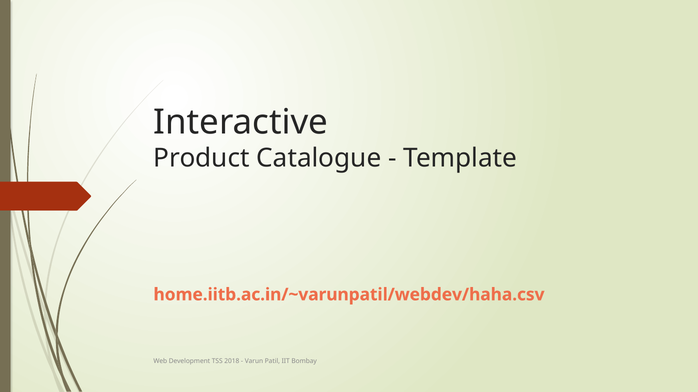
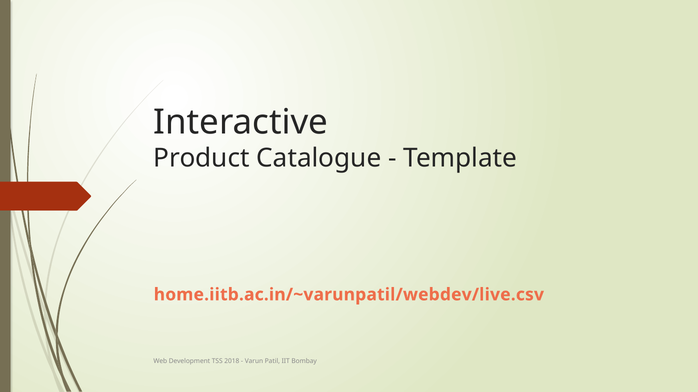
home.iitb.ac.in/~varunpatil/webdev/haha.csv: home.iitb.ac.in/~varunpatil/webdev/haha.csv -> home.iitb.ac.in/~varunpatil/webdev/live.csv (349, 295)
